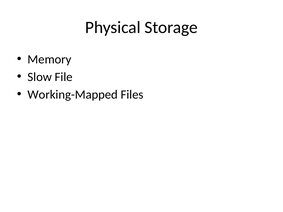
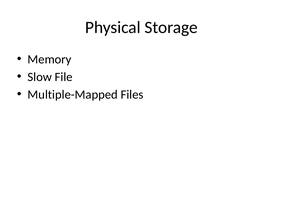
Working-Mapped: Working-Mapped -> Multiple-Mapped (73, 95)
